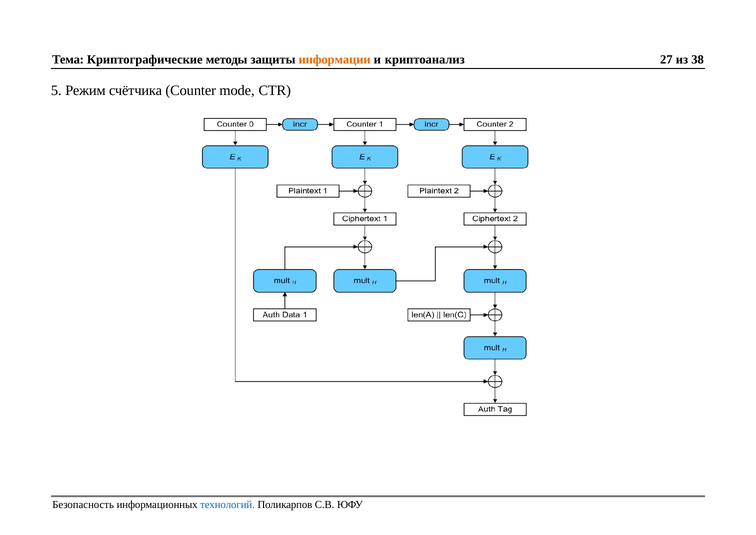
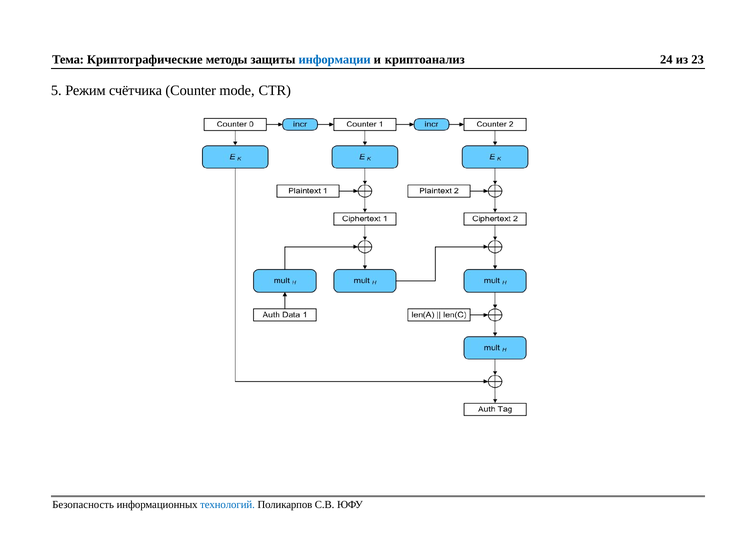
информации colour: orange -> blue (335, 60)
27: 27 -> 24 (666, 60)
38: 38 -> 23 (698, 60)
